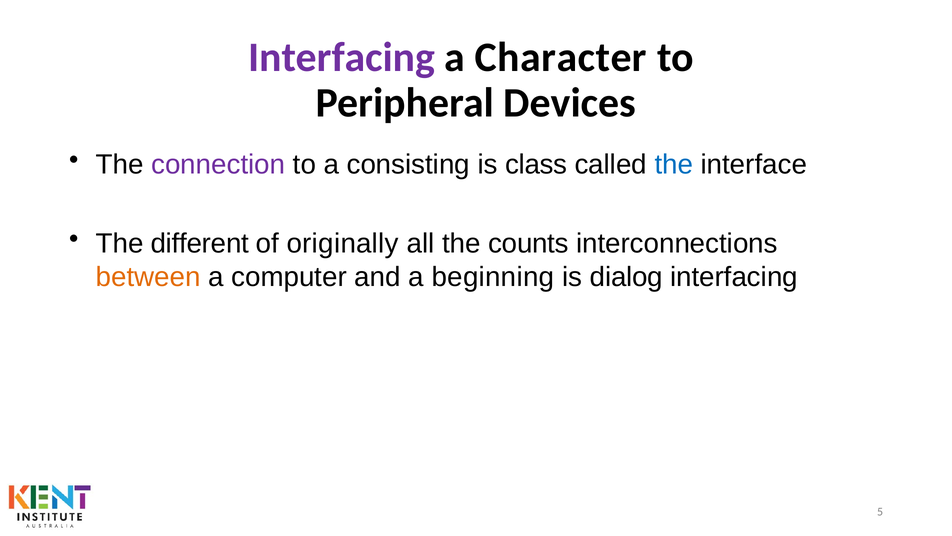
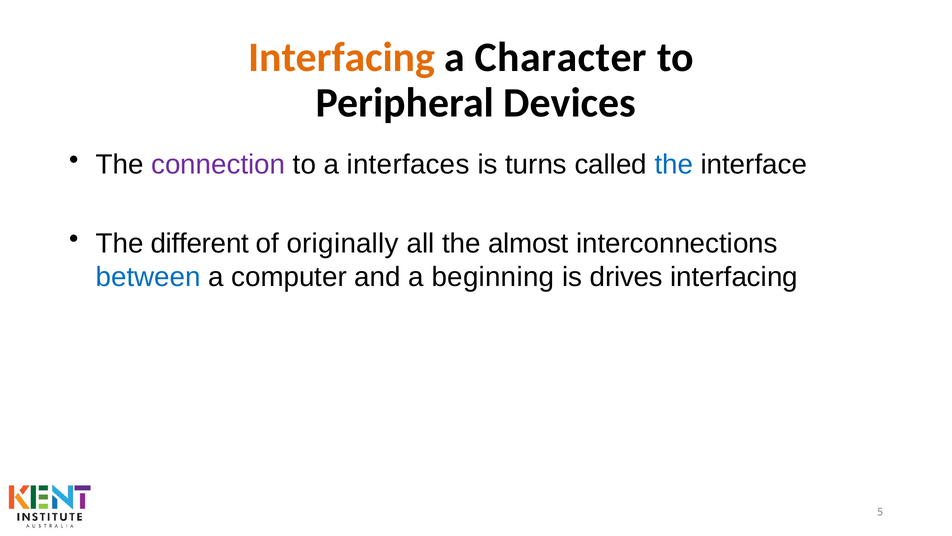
Interfacing colour: purple -> orange (342, 57)
consisting: consisting -> interfaces (408, 165)
class: class -> turns (536, 165)
counts: counts -> almost (528, 243)
between colour: orange -> blue (148, 277)
dialog: dialog -> drives (626, 277)
